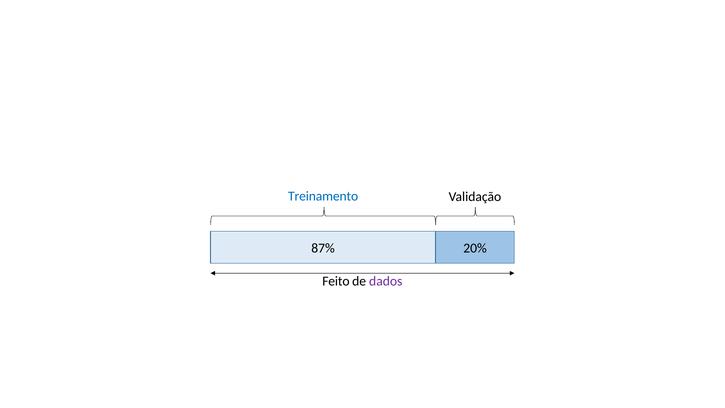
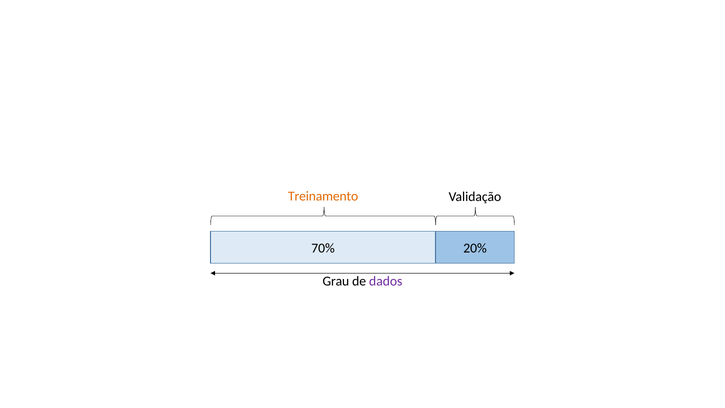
Treinamento colour: blue -> orange (323, 196)
87%: 87% -> 70% (323, 248)
Feito: Feito -> Grau (336, 281)
